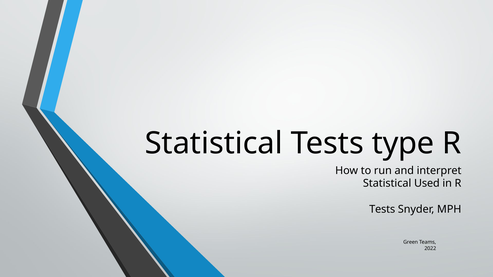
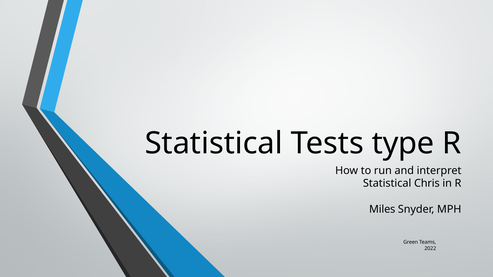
Used: Used -> Chris (427, 184)
Tests: Tests -> Miles (382, 209)
